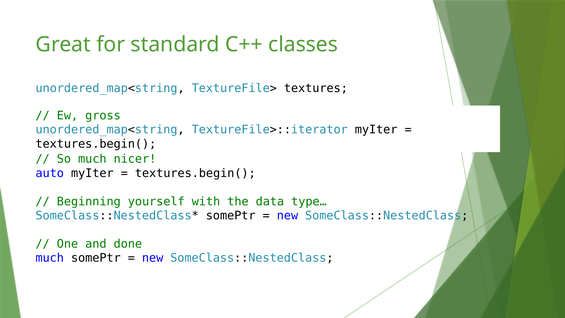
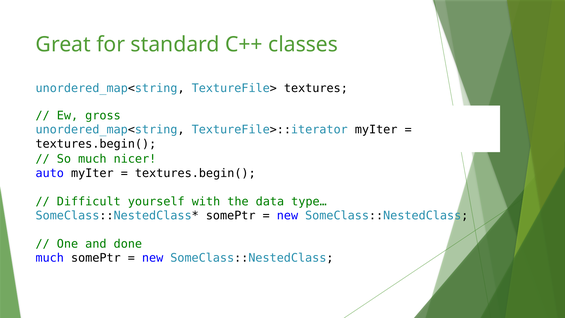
Beginning: Beginning -> Difficult (89, 201)
